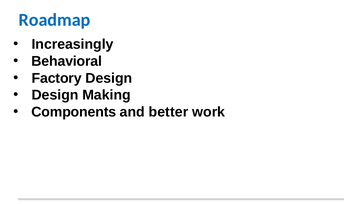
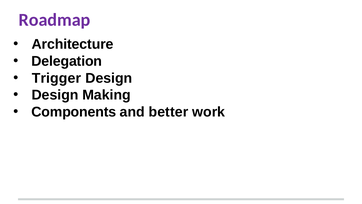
Roadmap colour: blue -> purple (55, 20)
Increasingly: Increasingly -> Architecture (73, 44)
Behavioral: Behavioral -> Delegation (67, 61)
Factory: Factory -> Trigger (56, 78)
